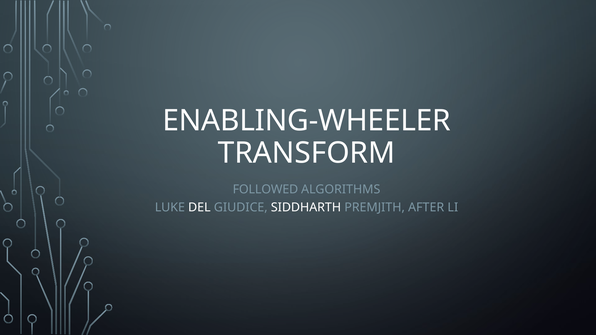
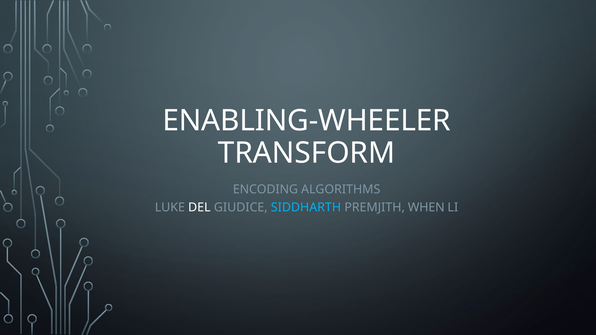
FOLLOWED: FOLLOWED -> ENCODING (265, 190)
SIDDHARTH colour: white -> light blue (306, 208)
AFTER: AFTER -> WHEN (426, 208)
